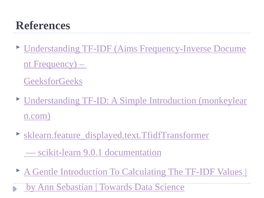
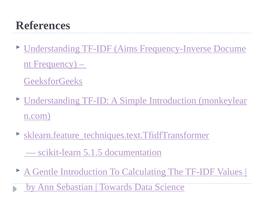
sklearn.feature_displayed.text.TfidfTransformer: sklearn.feature_displayed.text.TfidfTransformer -> sklearn.feature_techniques.text.TfidfTransformer (116, 135)
9.0.1: 9.0.1 -> 5.1.5 (93, 152)
